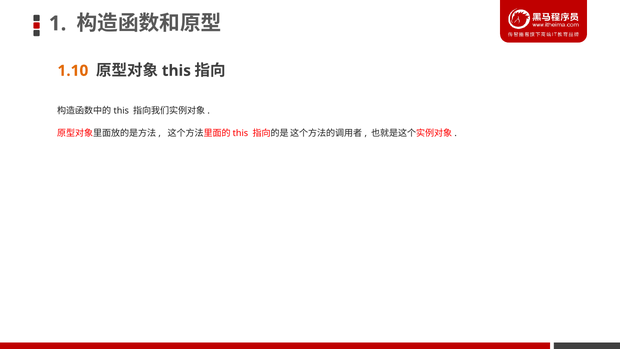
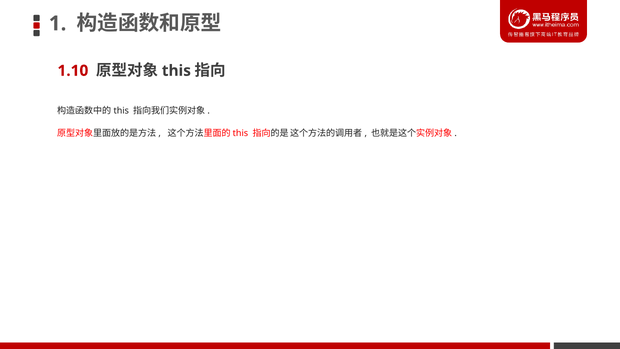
1.10 colour: orange -> red (73, 71)
